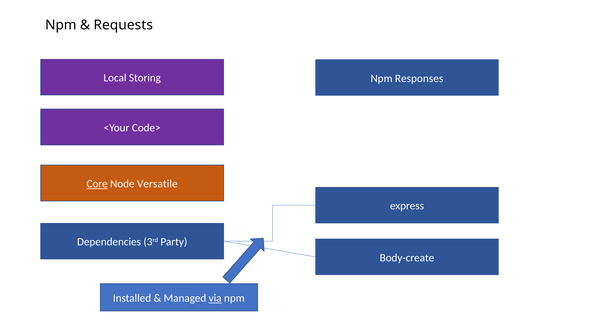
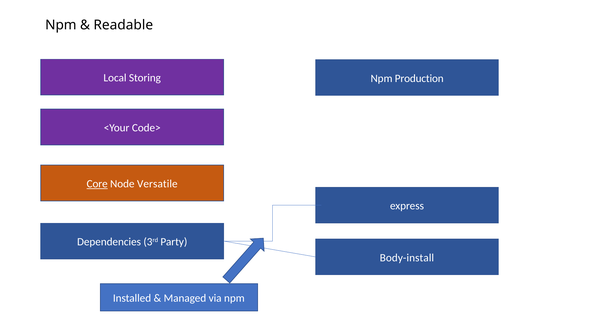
Requests: Requests -> Readable (123, 25)
Responses: Responses -> Production (419, 78)
Body-create: Body-create -> Body-install (407, 257)
via underline: present -> none (215, 298)
